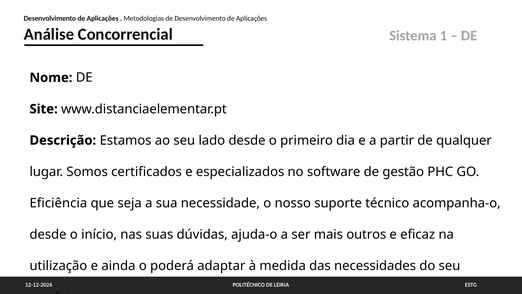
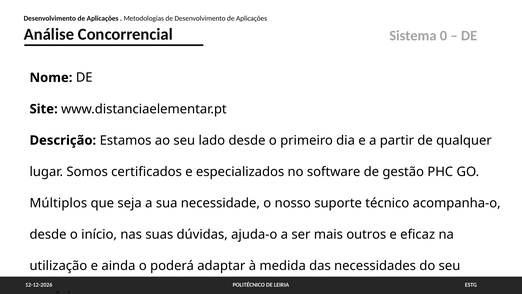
1: 1 -> 0 (443, 36)
Eficiência: Eficiência -> Múltiplos (58, 203)
